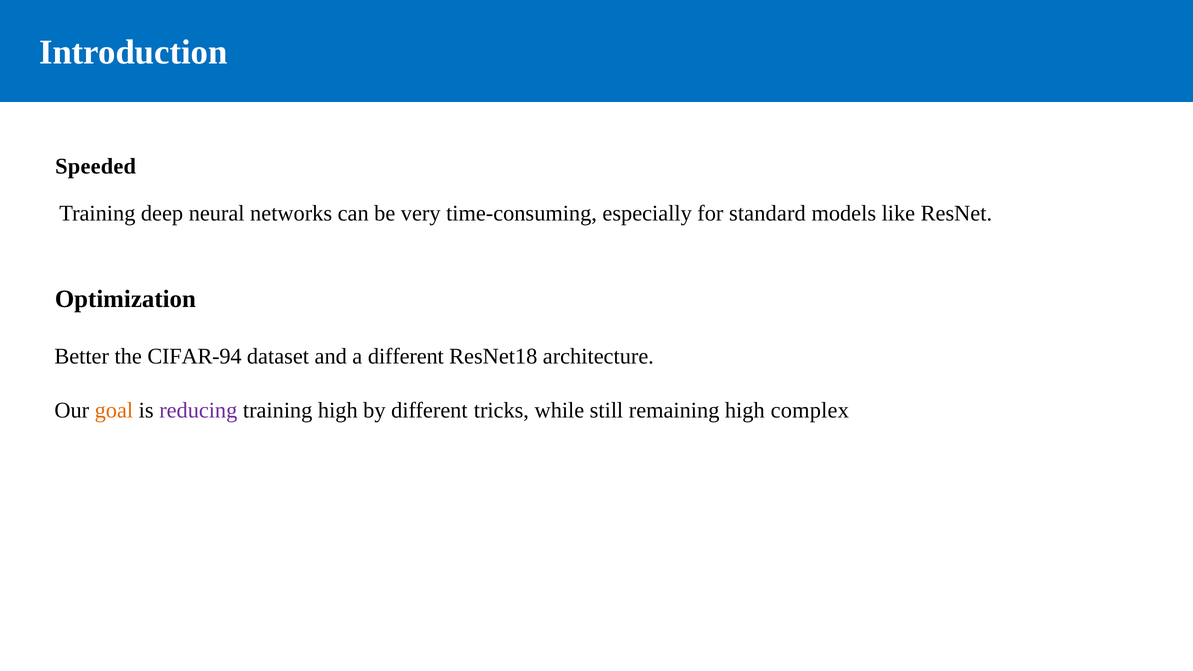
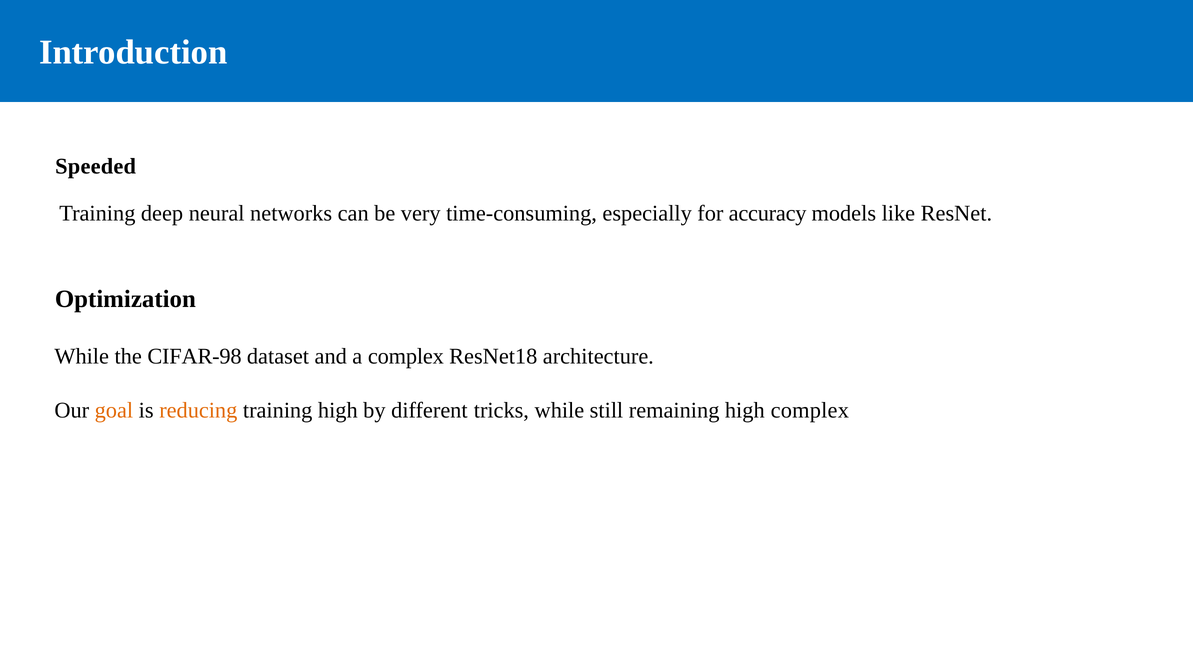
standard: standard -> accuracy (768, 213)
Better: Better -> While (82, 357)
CIFAR-94: CIFAR-94 -> CIFAR-98 (195, 357)
a different: different -> complex (406, 357)
reducing colour: purple -> orange (198, 410)
